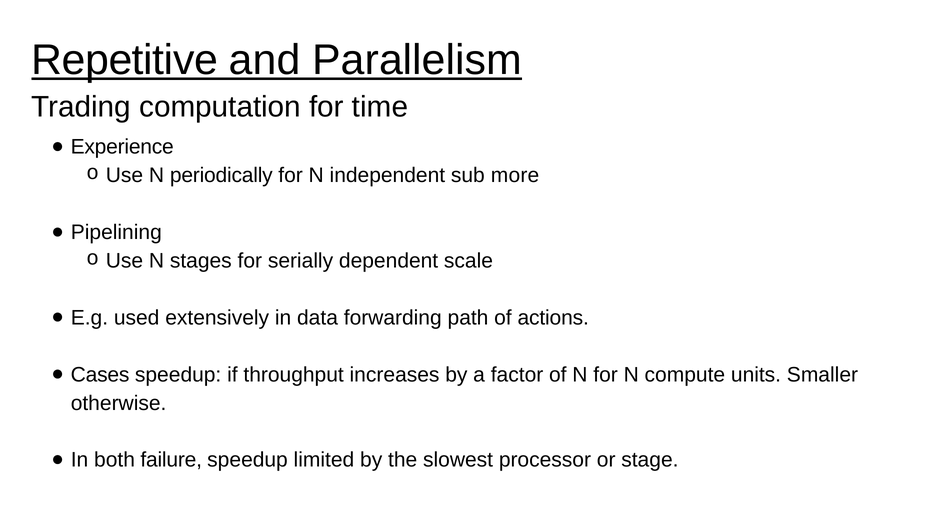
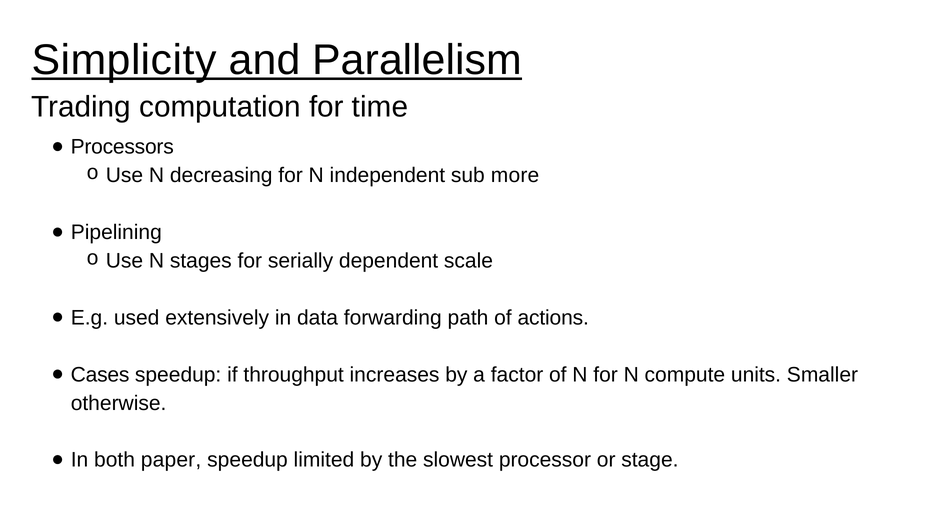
Repetitive: Repetitive -> Simplicity (124, 60)
Experience: Experience -> Processors (122, 147)
periodically: periodically -> decreasing (221, 175)
failure: failure -> paper (171, 460)
